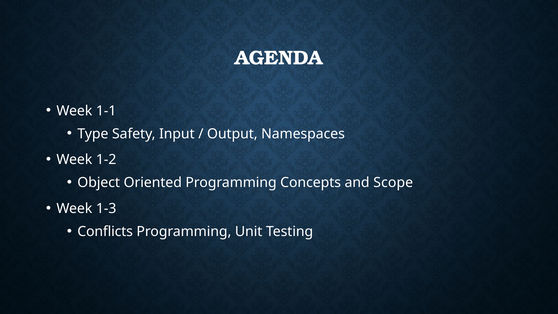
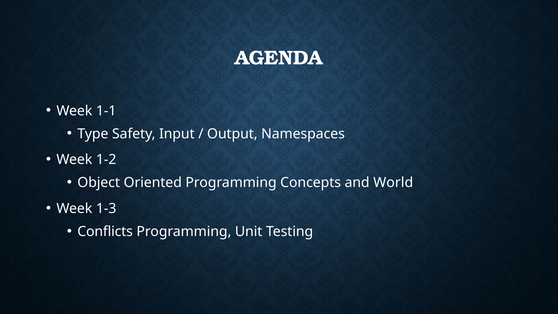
Scope: Scope -> World (393, 183)
